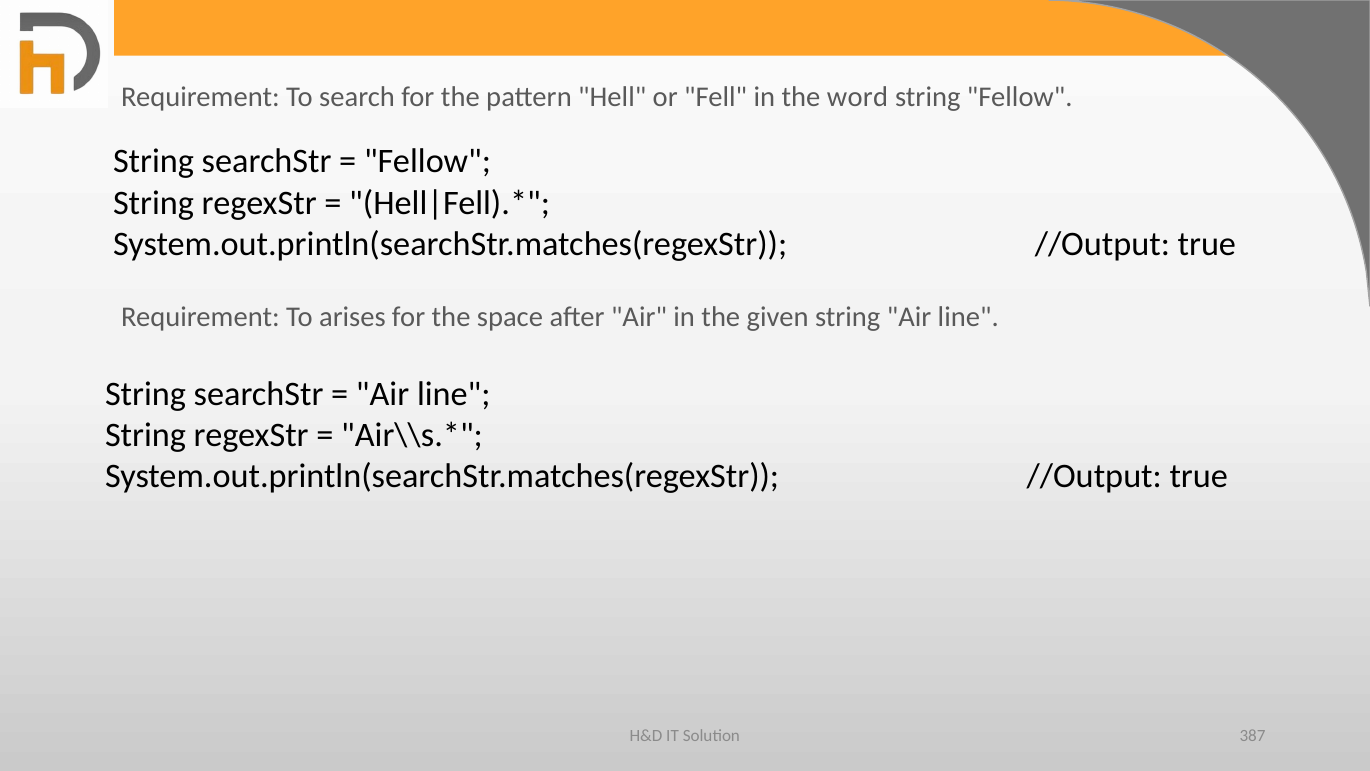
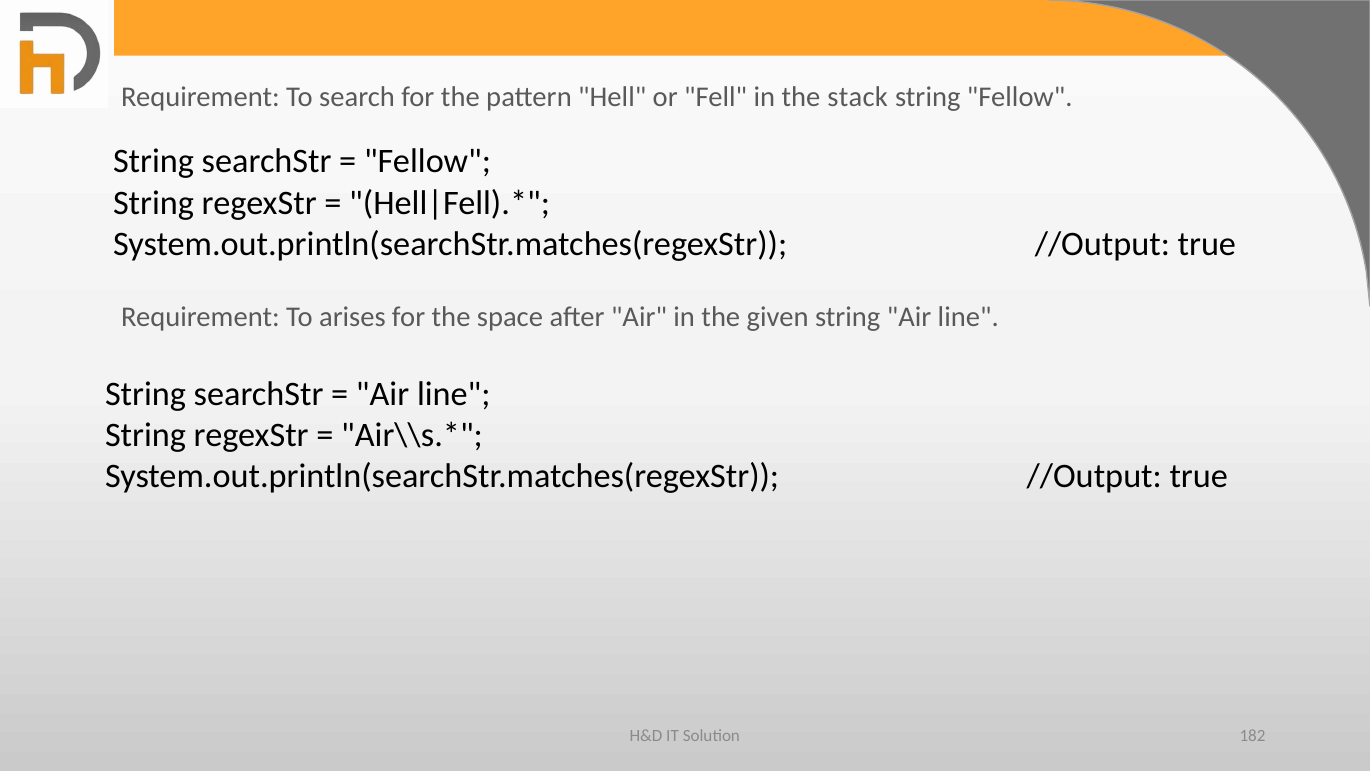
word: word -> stack (858, 97)
387: 387 -> 182 (1252, 736)
